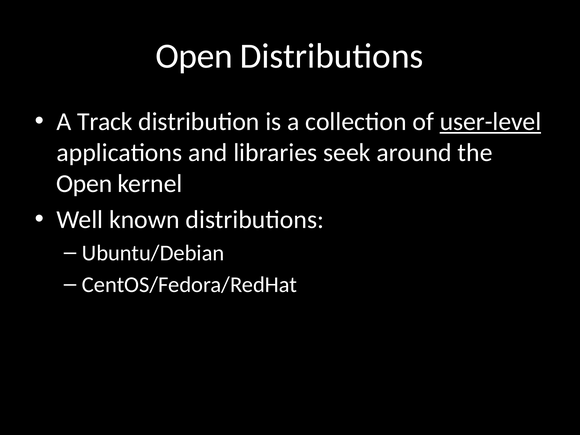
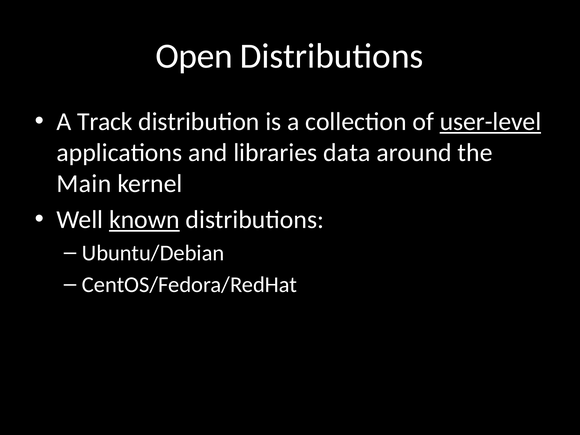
seek: seek -> data (347, 153)
Open: Open -> Main (84, 184)
known underline: none -> present (144, 220)
